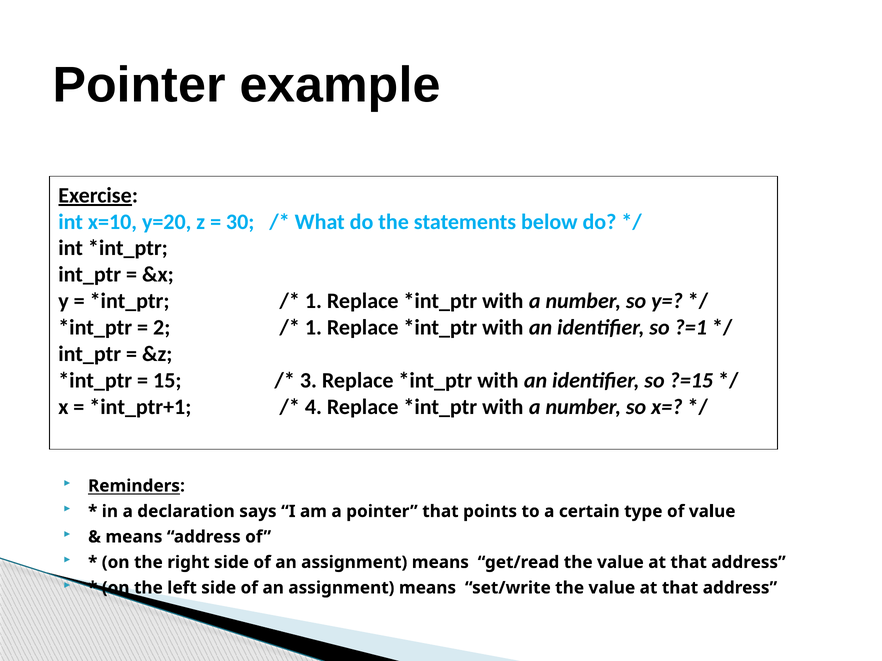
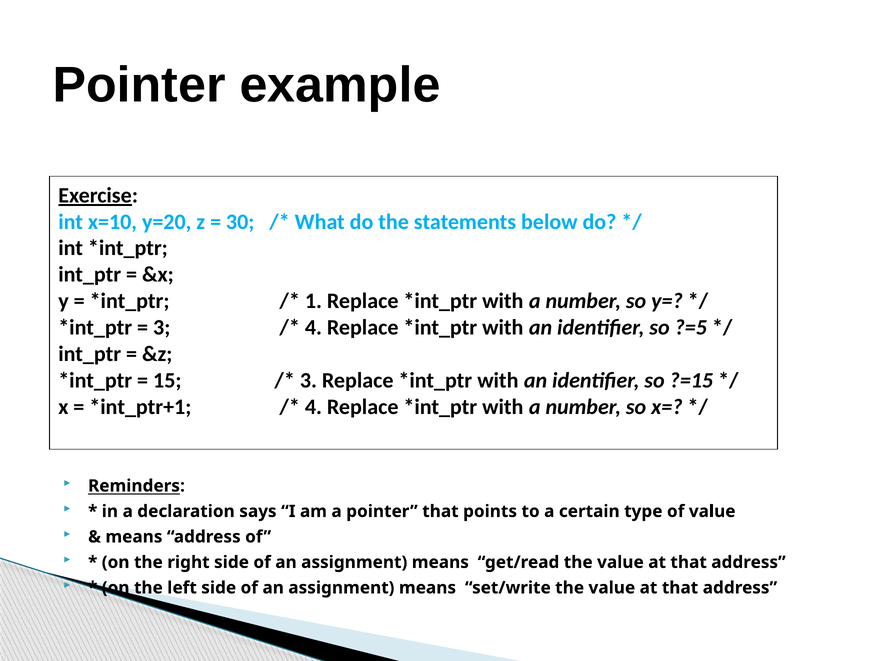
2: 2 -> 3 (162, 328)
1: 1 -> 4 (313, 328)
?=1: ?=1 -> ?=5 (691, 328)
